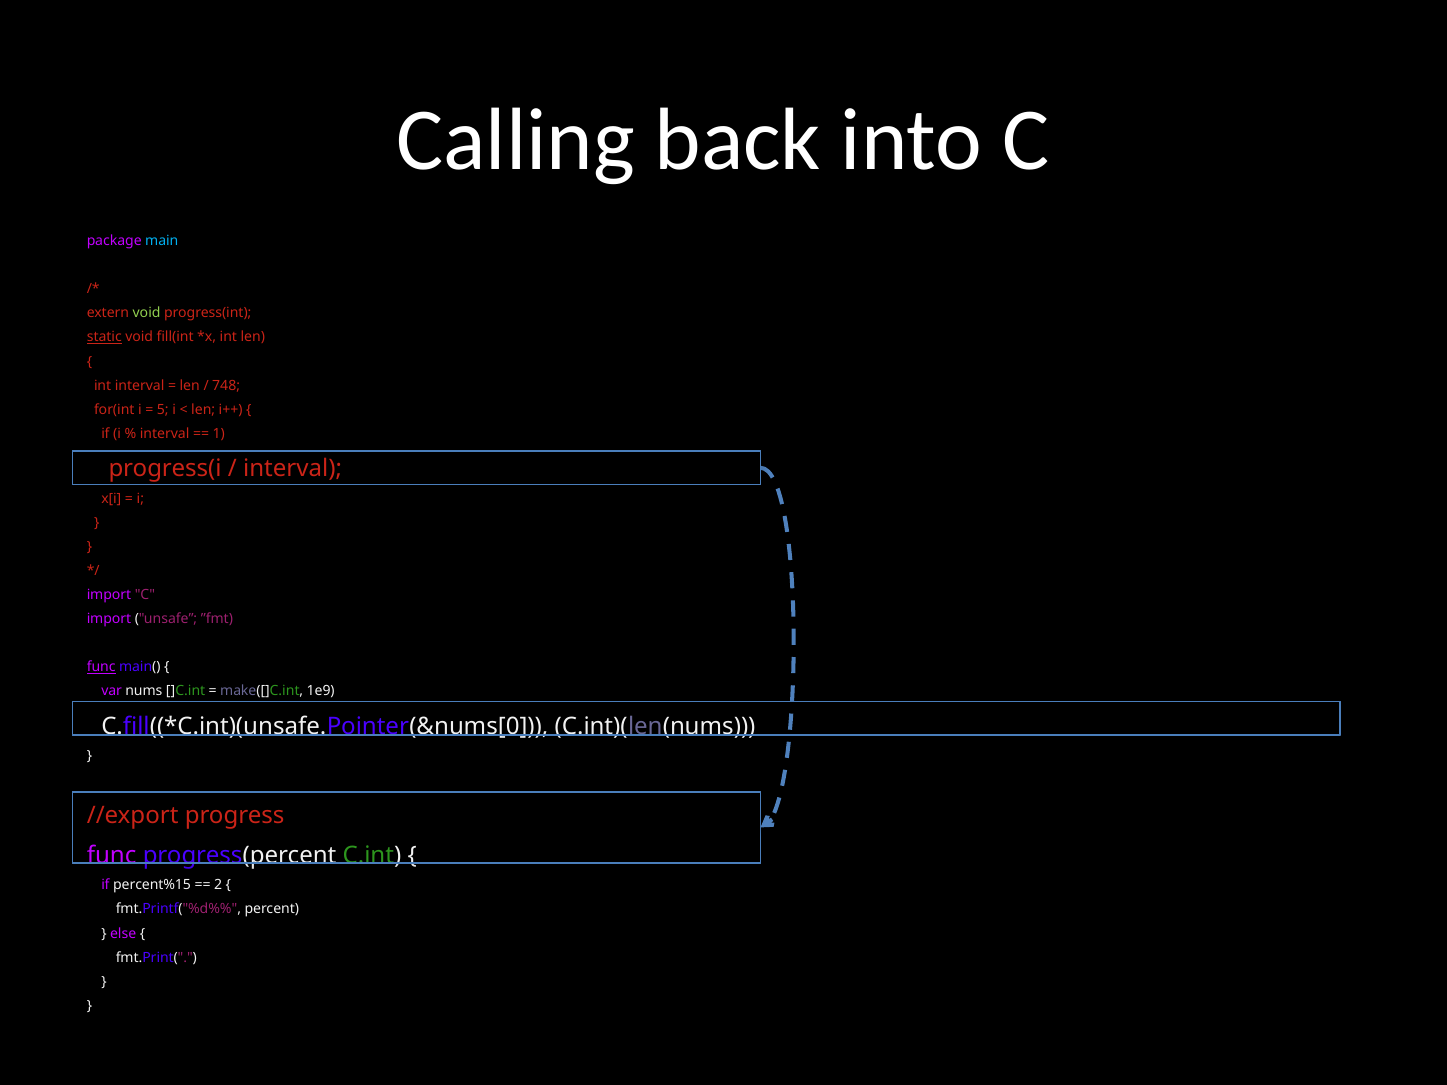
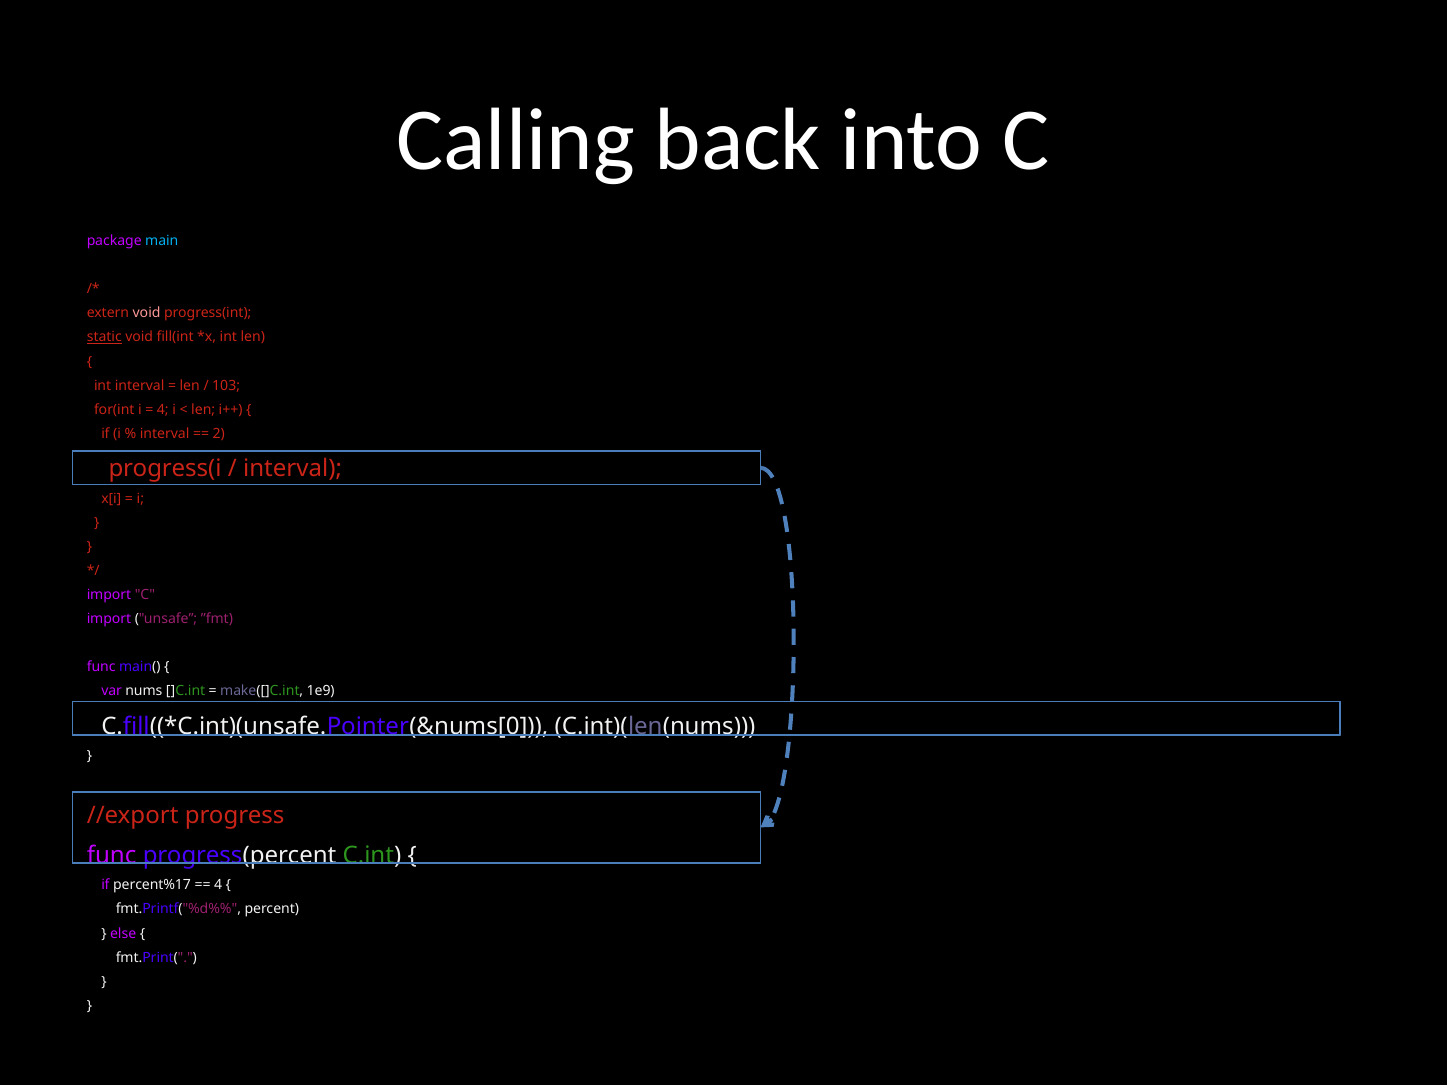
void colour: light green -> pink (147, 313)
748: 748 -> 103 (226, 386)
5: 5 -> 4 (163, 410)
1: 1 -> 2 (219, 434)
func underline: present -> none (101, 667)
percent%15: percent%15 -> percent%17 (152, 885)
2: 2 -> 4 (218, 885)
